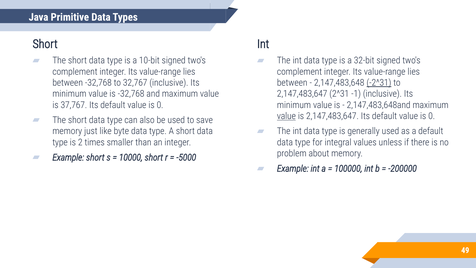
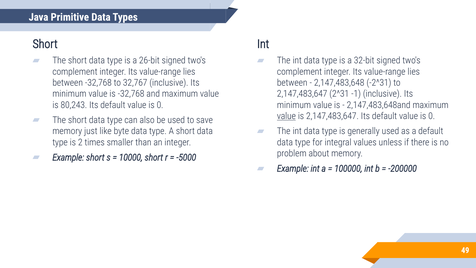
10-bit: 10-bit -> 26-bit (149, 60)
-2^31 underline: present -> none (379, 83)
37,767: 37,767 -> 80,243 (74, 105)
